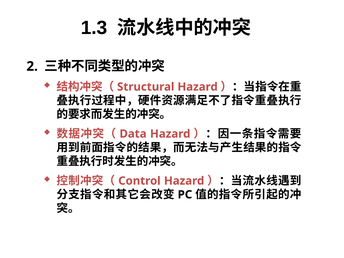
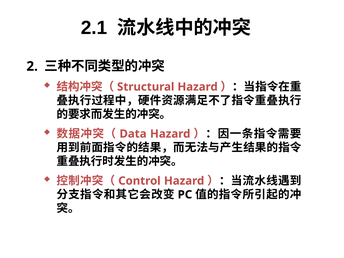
1.3: 1.3 -> 2.1 (94, 28)
